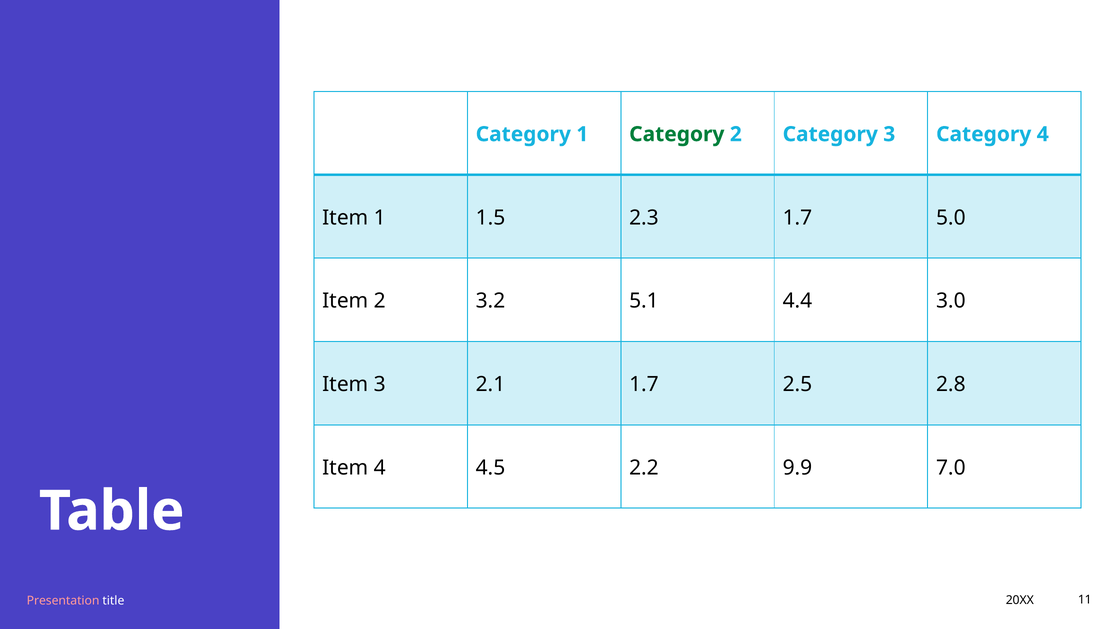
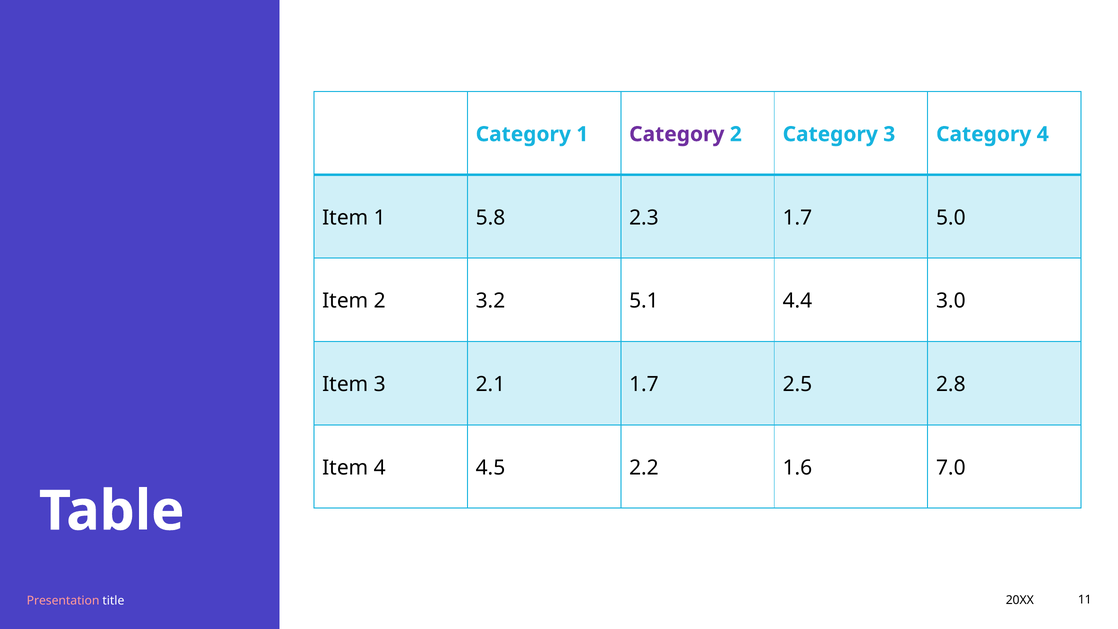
Category colour: green -> purple (677, 134)
1.5: 1.5 -> 5.8 (490, 218)
9.9: 9.9 -> 1.6 (797, 468)
